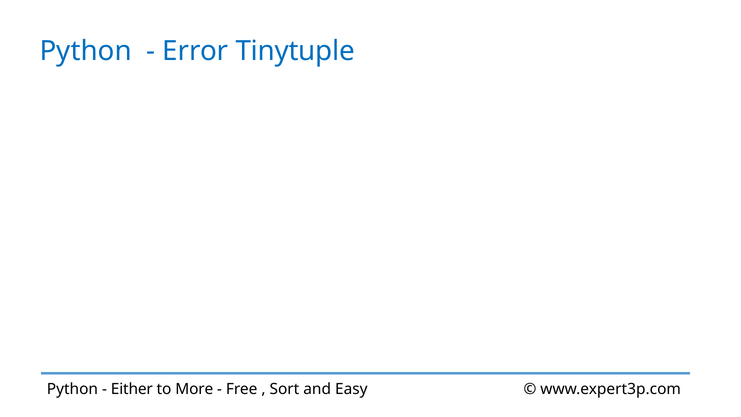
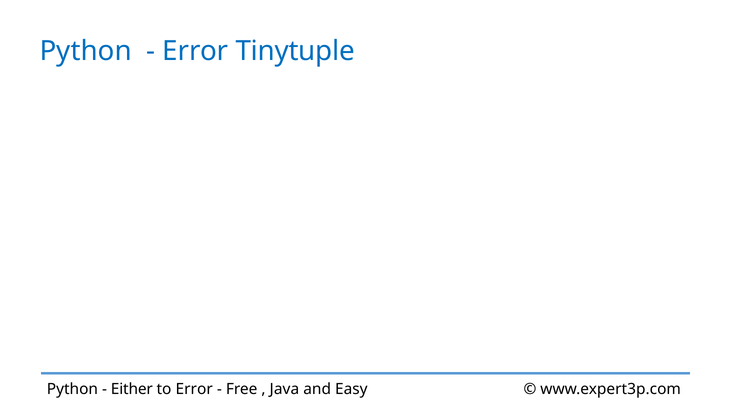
to More: More -> Error (194, 389)
Sort: Sort -> Java (284, 389)
